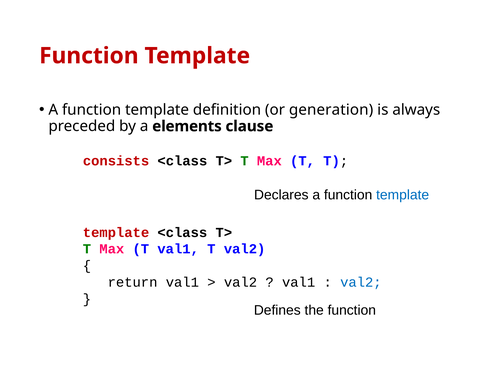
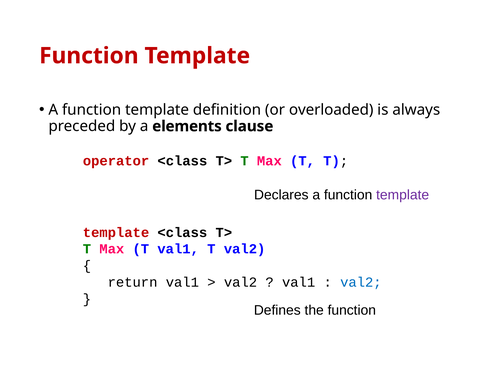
generation: generation -> overloaded (331, 110)
consists: consists -> operator (116, 161)
template colour: blue -> purple (403, 195)
